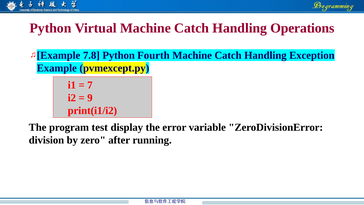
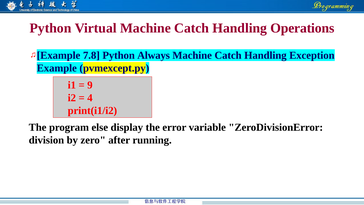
Fourth: Fourth -> Always (154, 55)
7: 7 -> 9 (90, 85)
9: 9 -> 4 (90, 98)
test: test -> else (100, 127)
